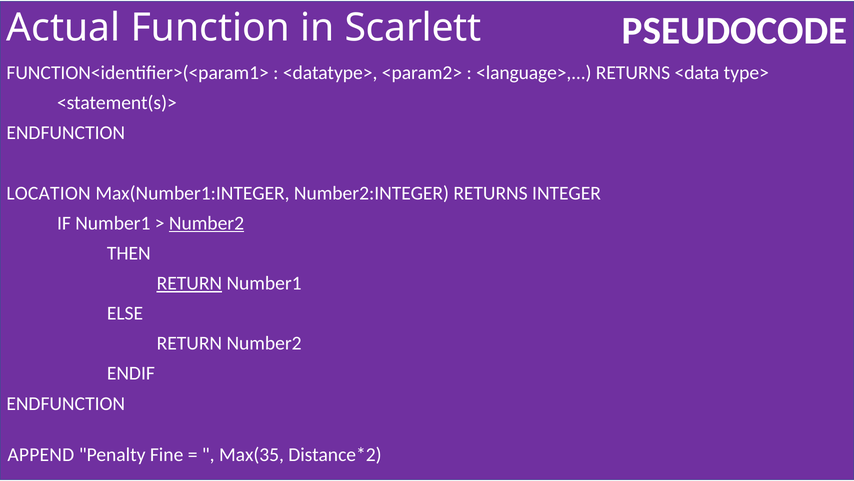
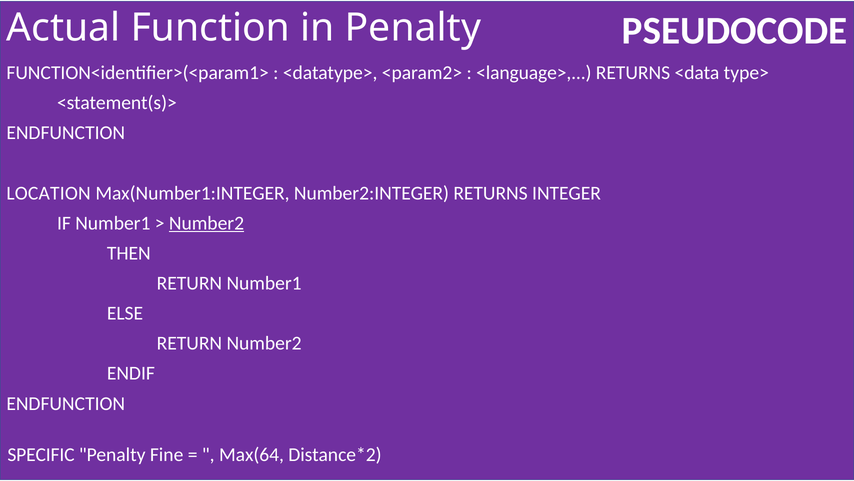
in Scarlett: Scarlett -> Penalty (413, 28)
RETURN underline: present -> none (189, 283)
APPEND: APPEND -> SPECIFIC (41, 454)
Max(35: Max(35 -> Max(64 (251, 454)
